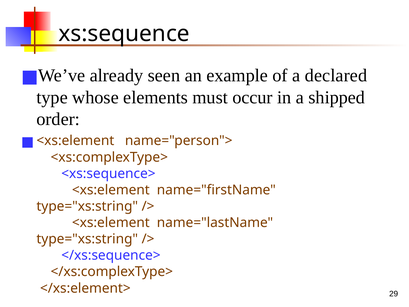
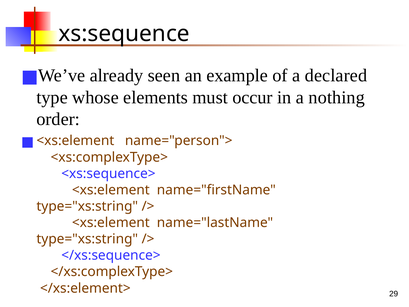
shipped: shipped -> nothing (337, 97)
